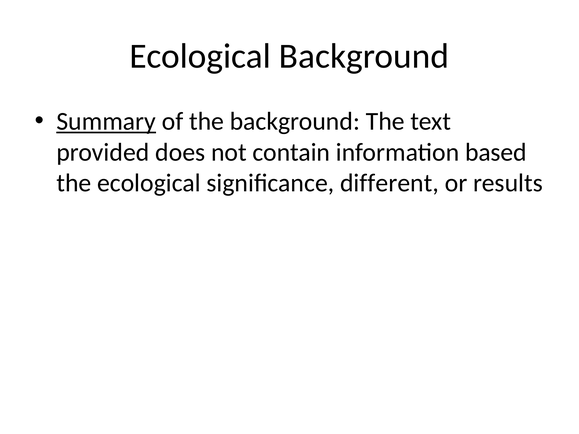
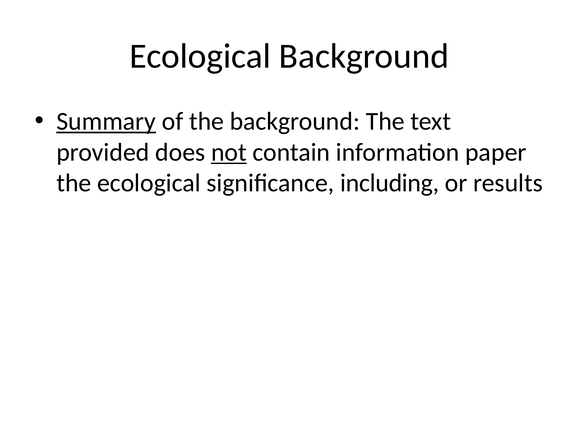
not underline: none -> present (229, 152)
based: based -> paper (496, 152)
different: different -> including (390, 183)
